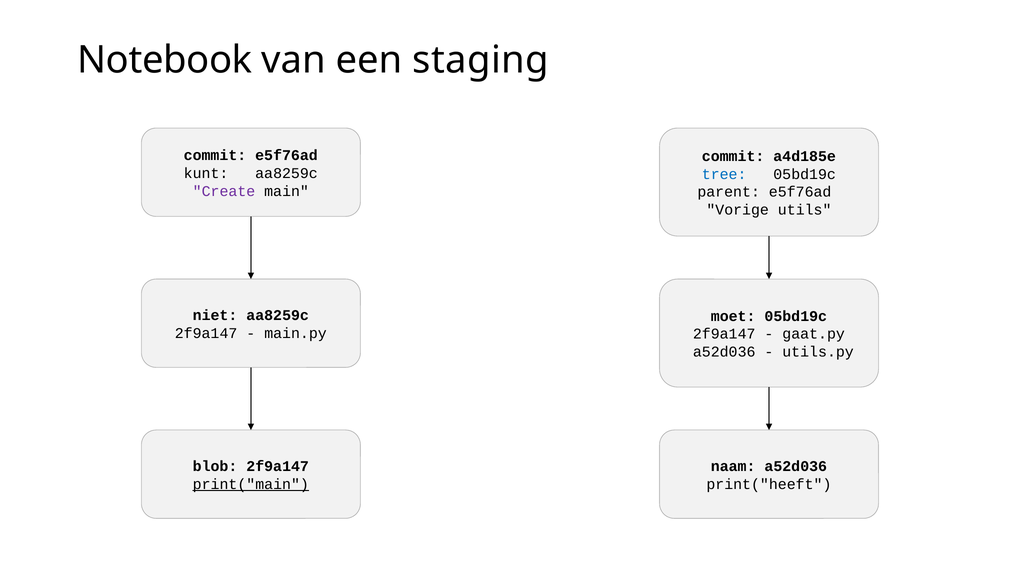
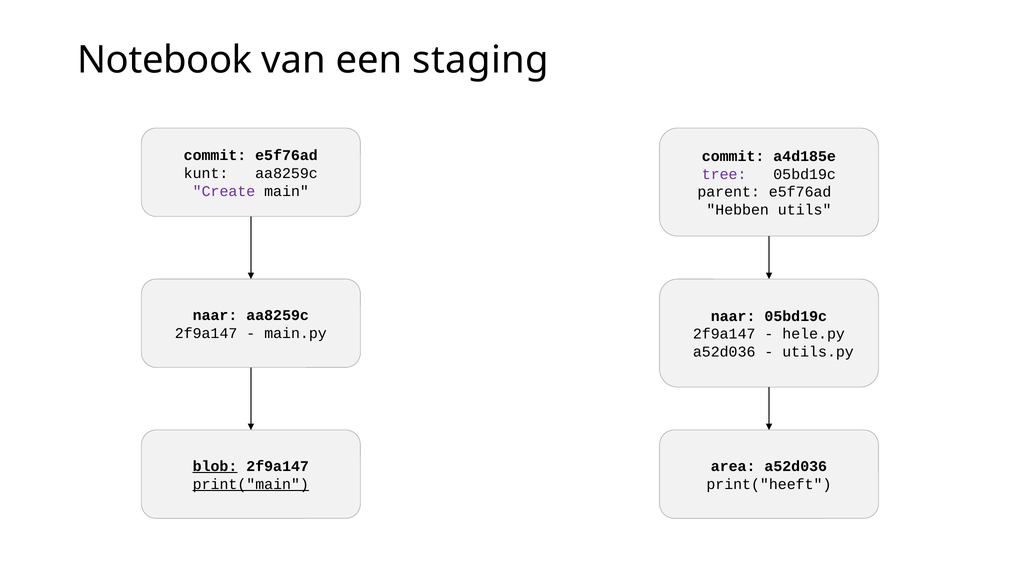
tree colour: blue -> purple (724, 174)
Vorige: Vorige -> Hebben (738, 210)
niet: niet -> naar (215, 315)
moet: moet -> naar (733, 316)
gaat.py: gaat.py -> hele.py (814, 334)
blob underline: none -> present (215, 466)
naam: naam -> area (733, 466)
